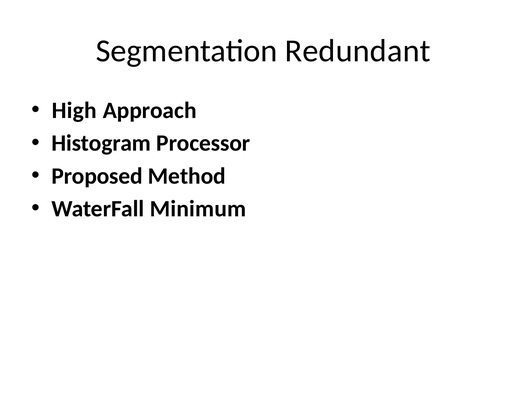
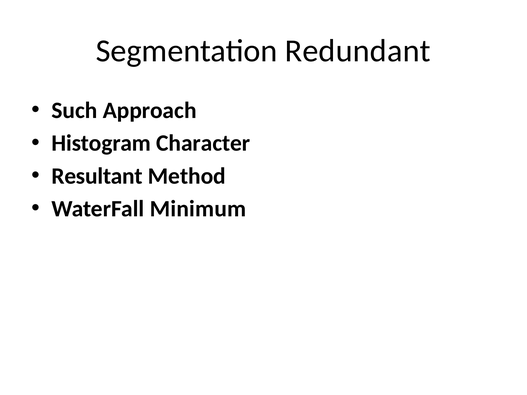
High: High -> Such (74, 111)
Processor: Processor -> Character (203, 143)
Proposed: Proposed -> Resultant (97, 176)
